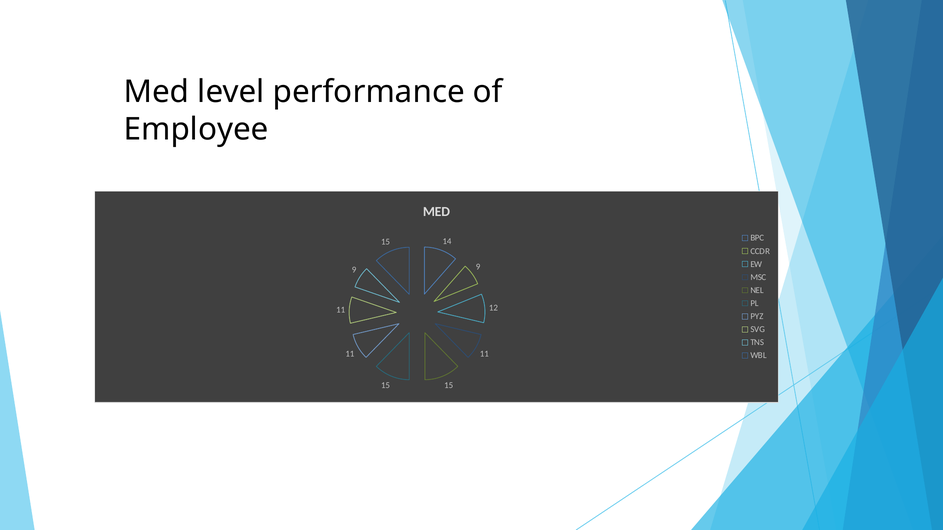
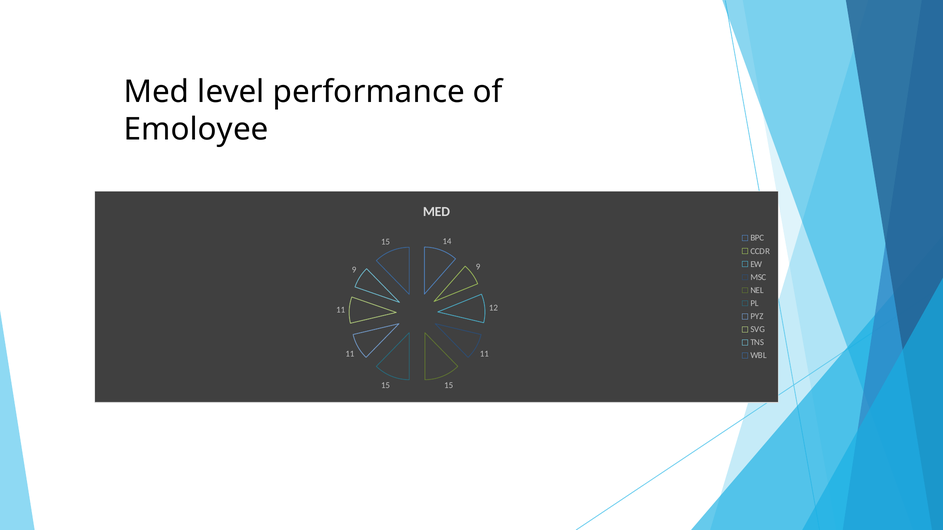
Employee: Employee -> Emoloyee (196, 130)
